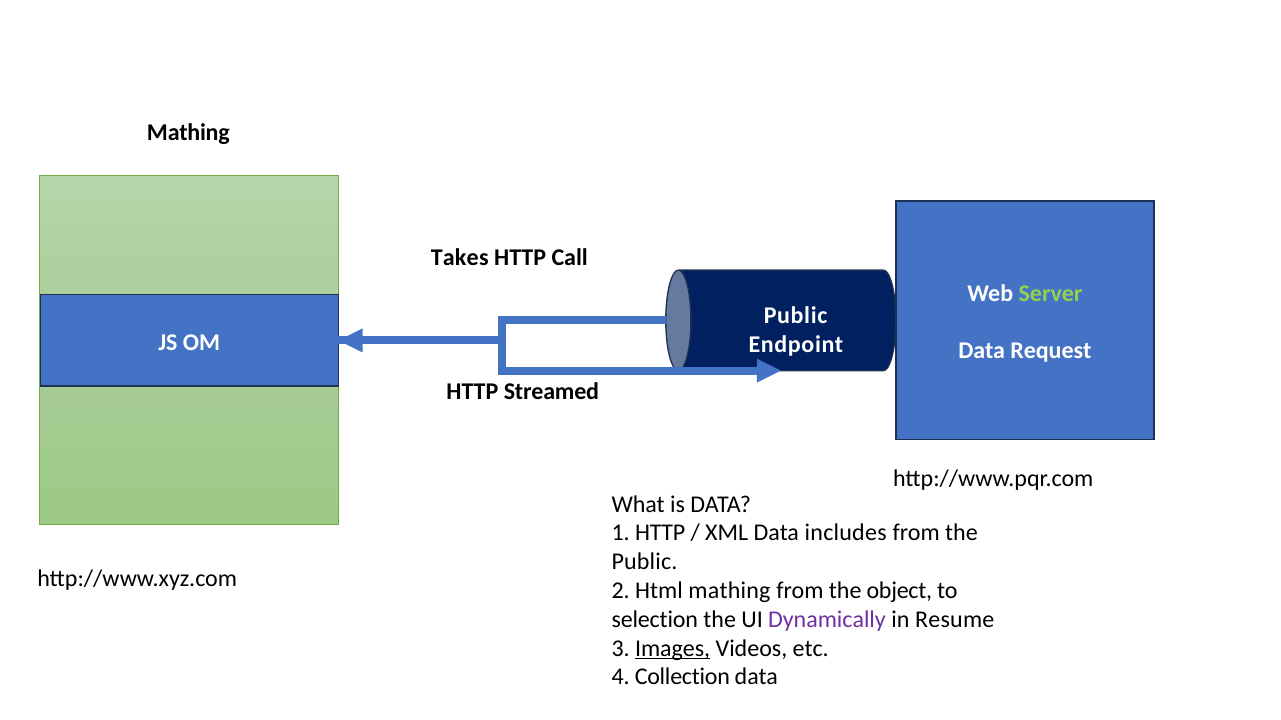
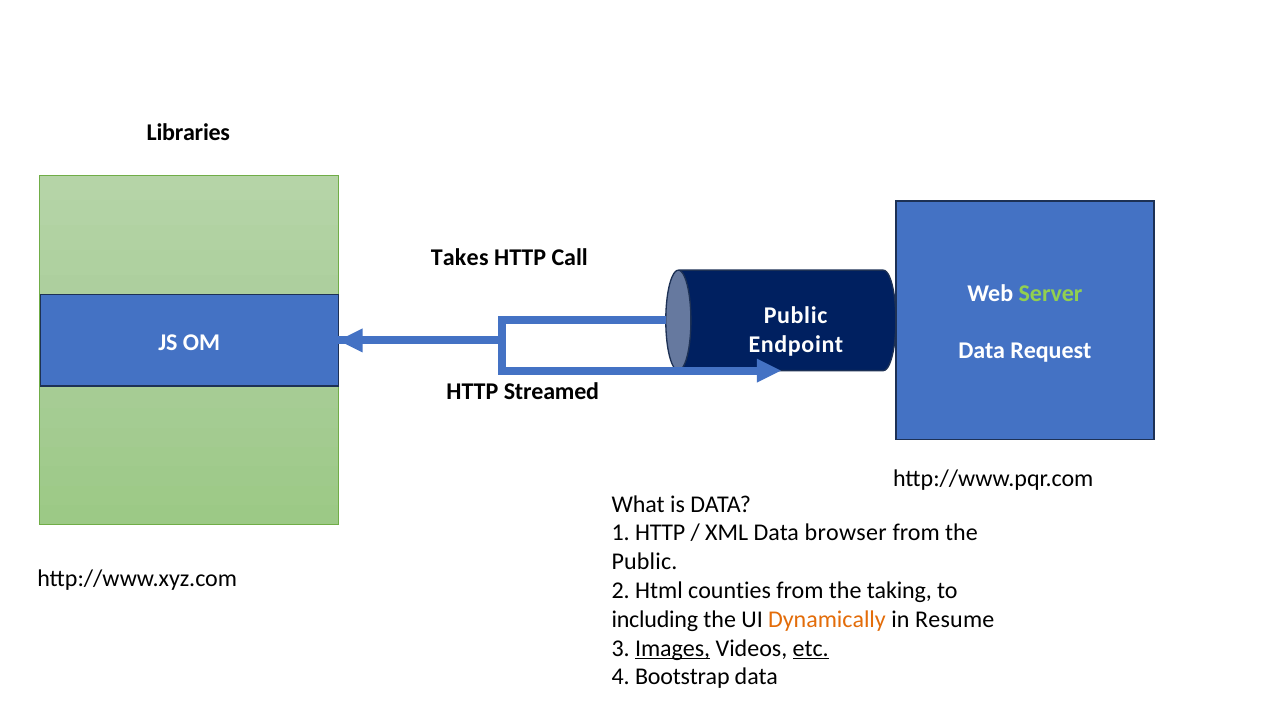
Mathing: Mathing -> Libraries (188, 132)
includes: includes -> browser (846, 533)
Html mathing: mathing -> counties (730, 591)
object: object -> taking (899, 591)
selection: selection -> including (655, 620)
Dynamically colour: purple -> orange (827, 620)
etc underline: none -> present (811, 649)
Collection: Collection -> Bootstrap (682, 677)
